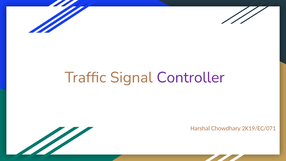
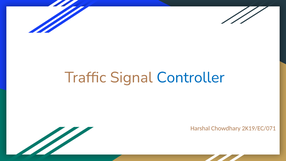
Controller colour: purple -> blue (191, 77)
